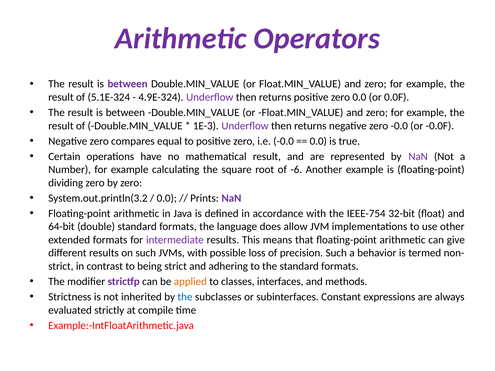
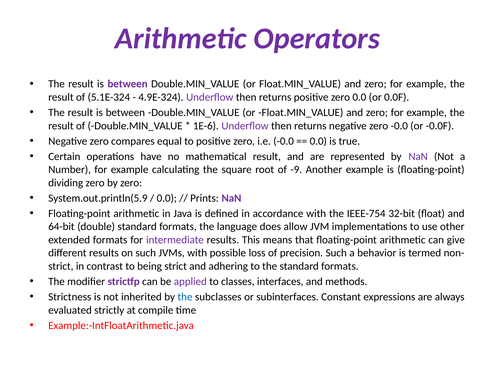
1E-3: 1E-3 -> 1E-6 (206, 126)
-6: -6 -> -9 (296, 170)
System.out.println(3.2: System.out.println(3.2 -> System.out.println(5.9 (98, 198)
applied colour: orange -> purple (190, 282)
